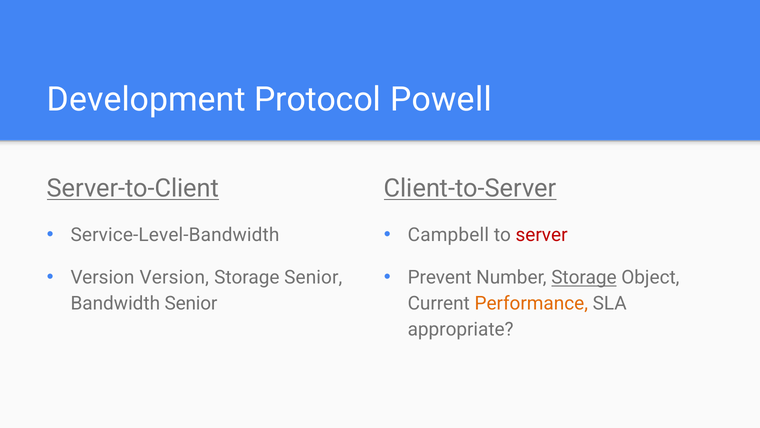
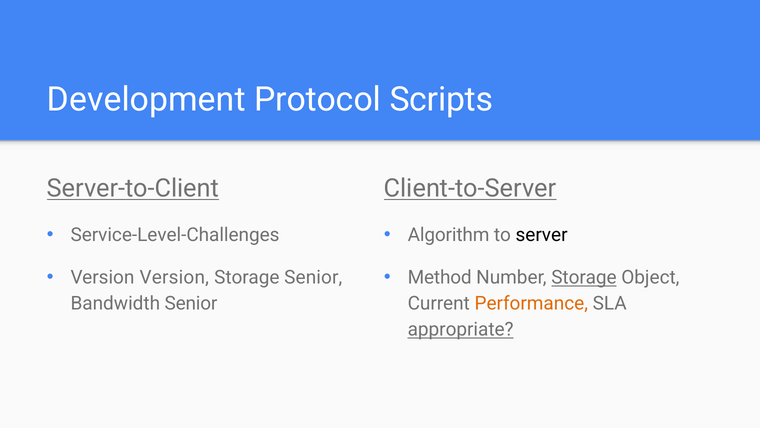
Powell: Powell -> Scripts (441, 100)
Service-Level-Bandwidth: Service-Level-Bandwidth -> Service-Level-Challenges (175, 235)
Campbell: Campbell -> Algorithm (449, 235)
server colour: red -> black (542, 235)
Prevent: Prevent -> Method (440, 277)
appropriate underline: none -> present (461, 329)
